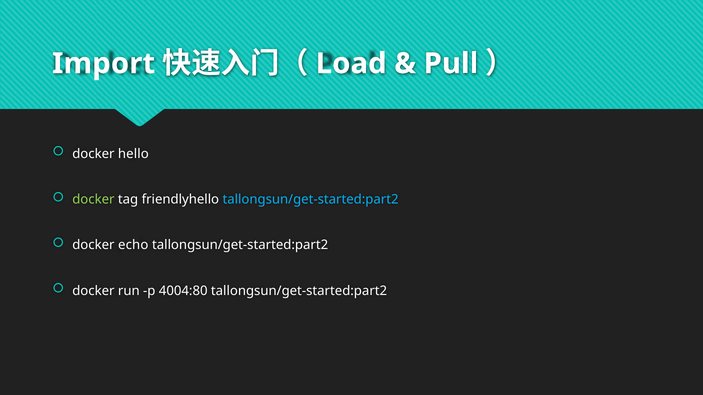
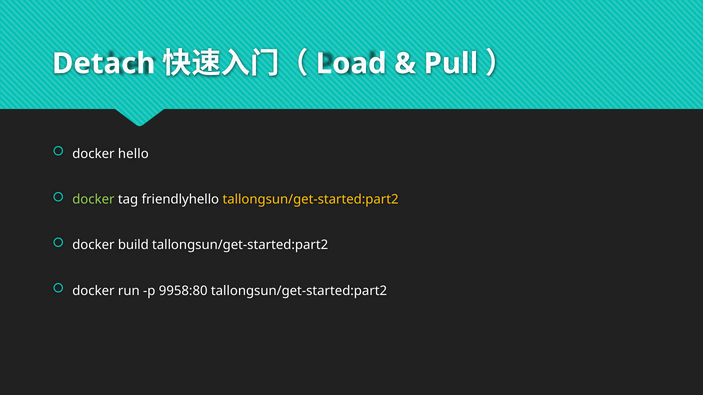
Import: Import -> Detach (104, 64)
tallongsun/get-started:part2 colour: light blue -> yellow (311, 200)
echo: echo -> build (133, 245)
4004:80: 4004:80 -> 9958:80 (183, 291)
